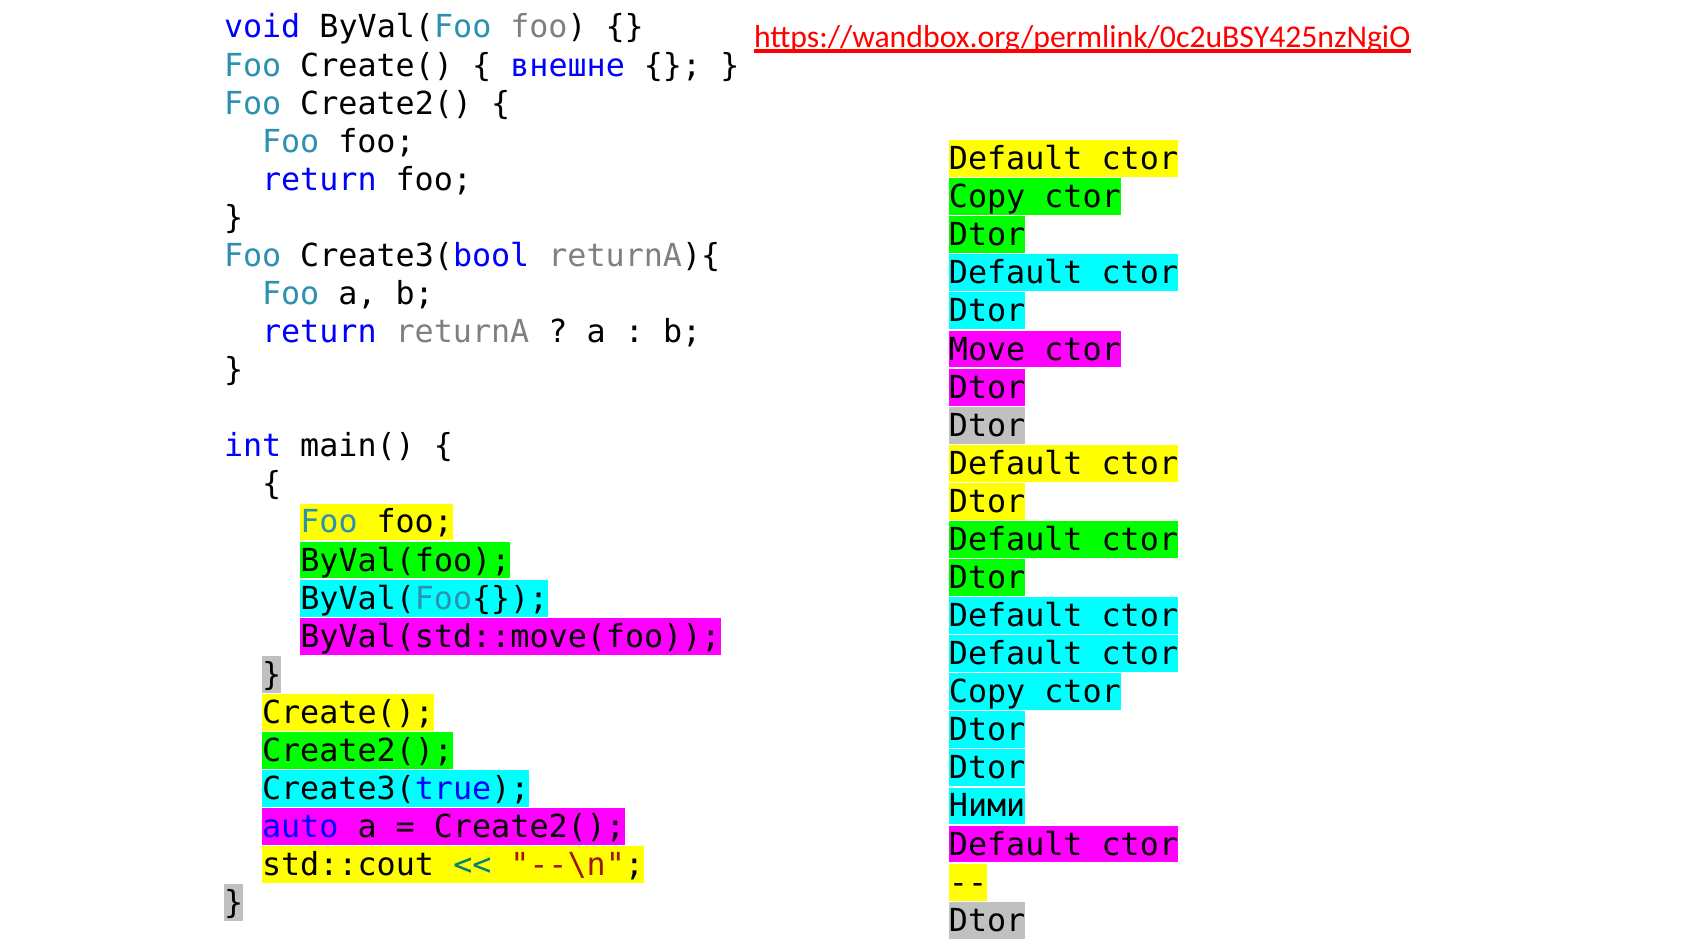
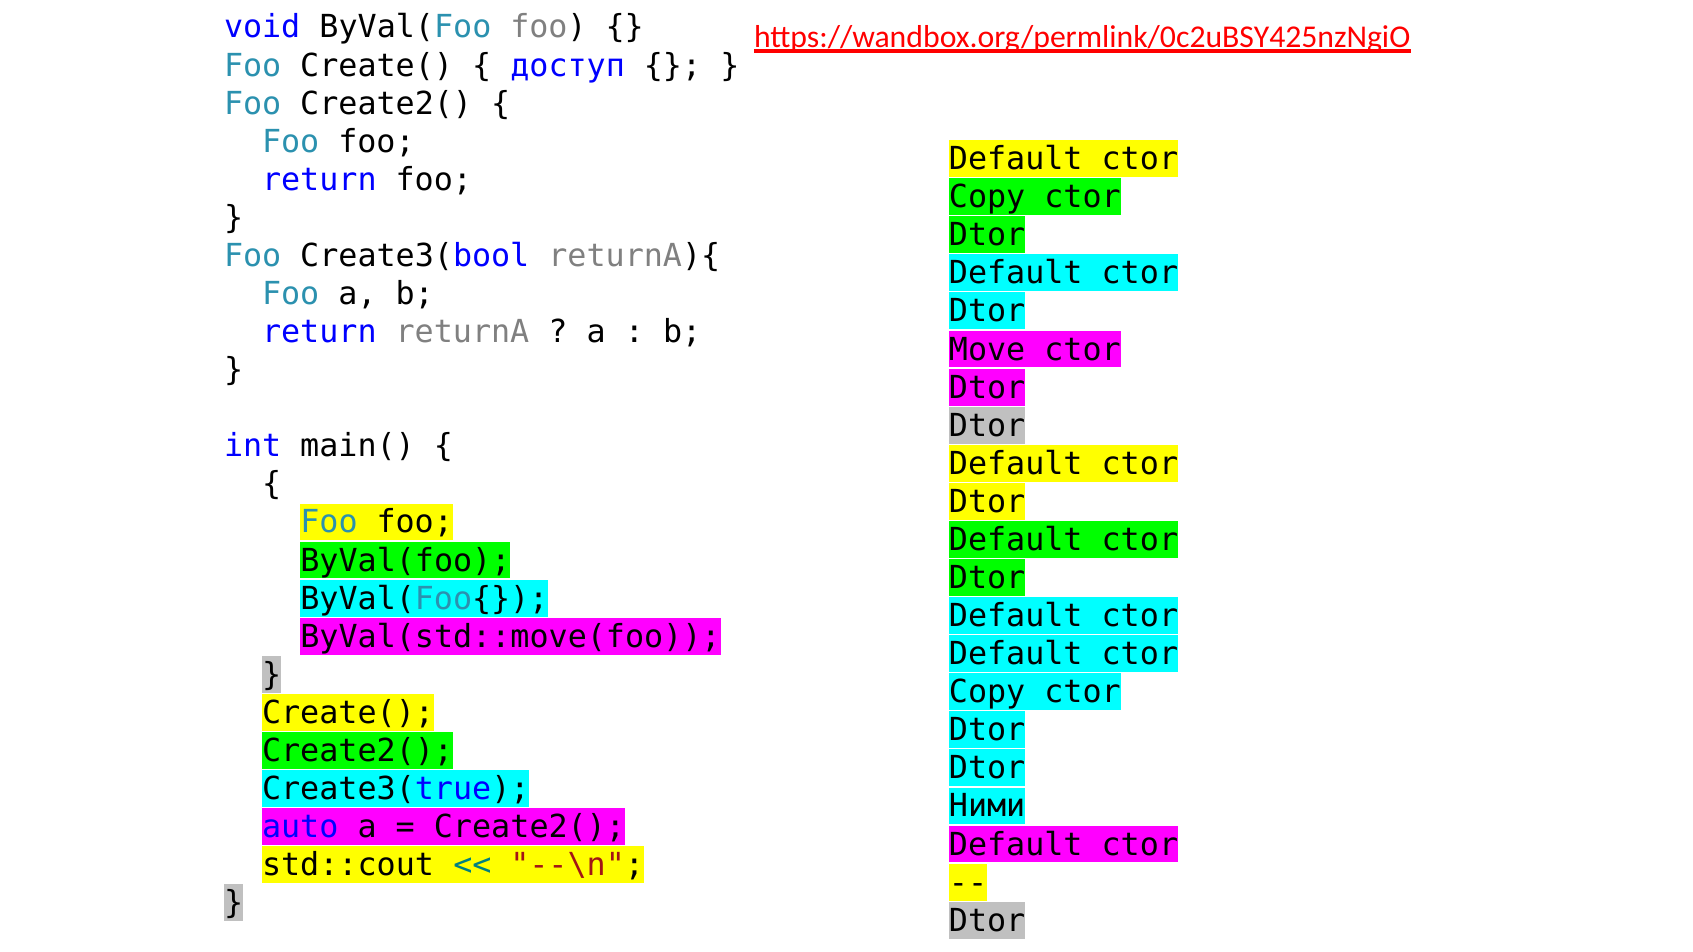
внешне: внешне -> доступ (568, 66)
